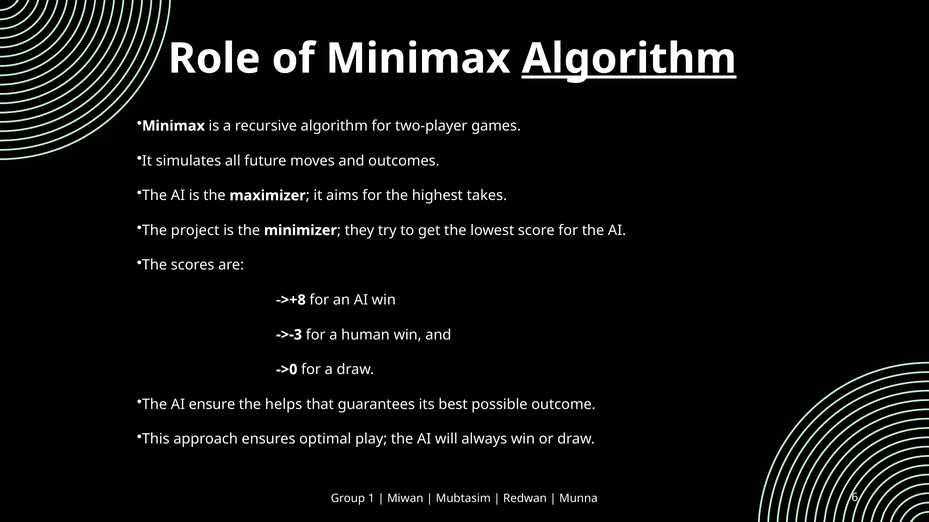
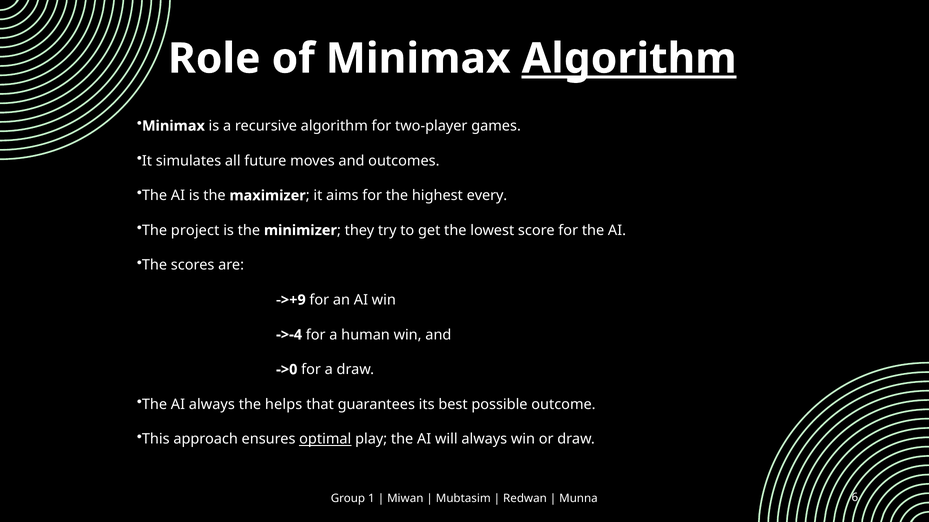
takes: takes -> every (487, 196)
->+8: ->+8 -> ->+9 (291, 300)
->-3: ->-3 -> ->-4 (289, 335)
AI ensure: ensure -> always (212, 405)
optimal underline: none -> present (325, 440)
